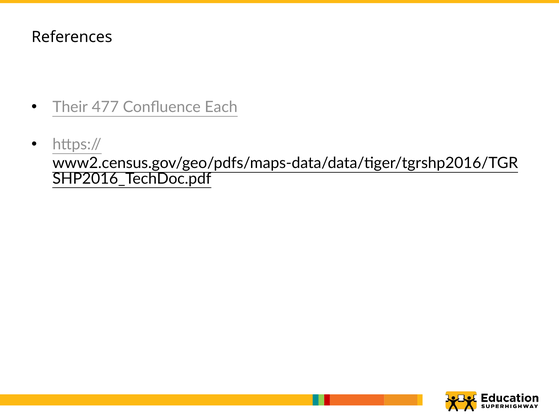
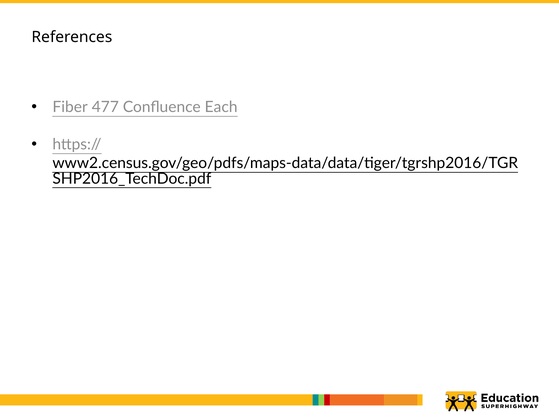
Their: Their -> Fiber (70, 107)
